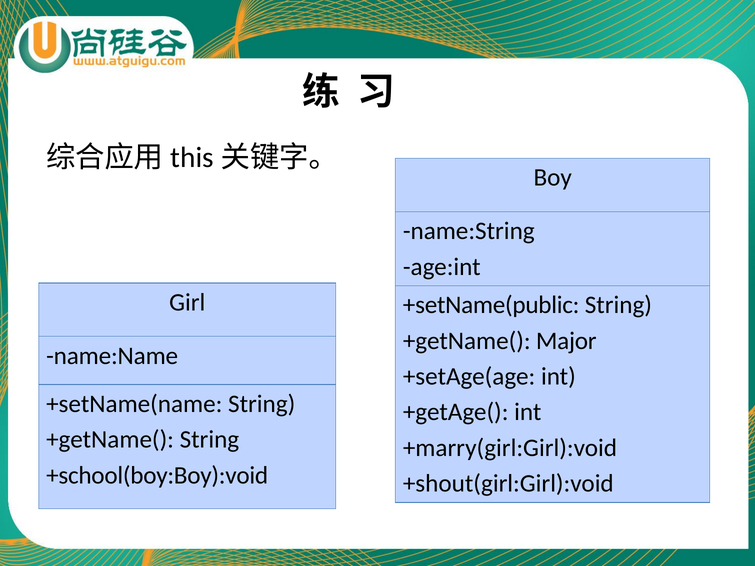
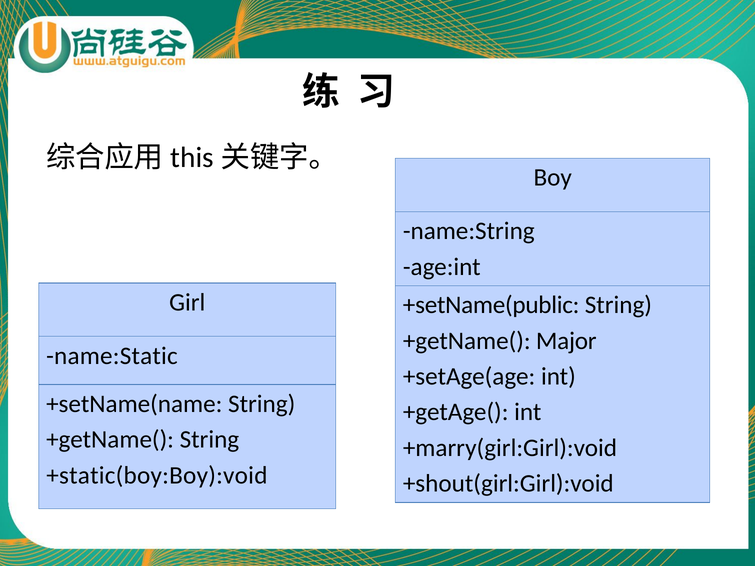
name:Name: name:Name -> name:Static (112, 356)
+school(boy:Boy):void: +school(boy:Boy):void -> +static(boy:Boy):void (157, 475)
